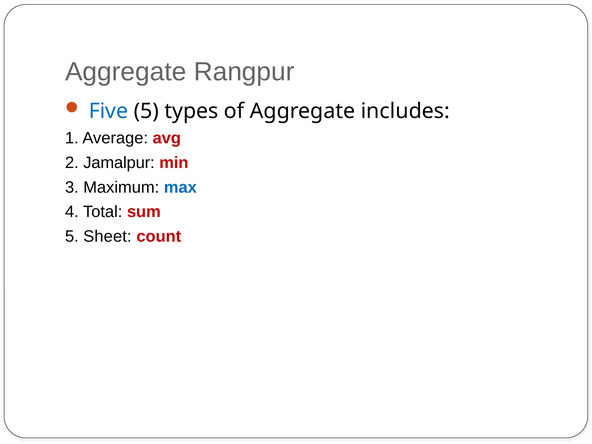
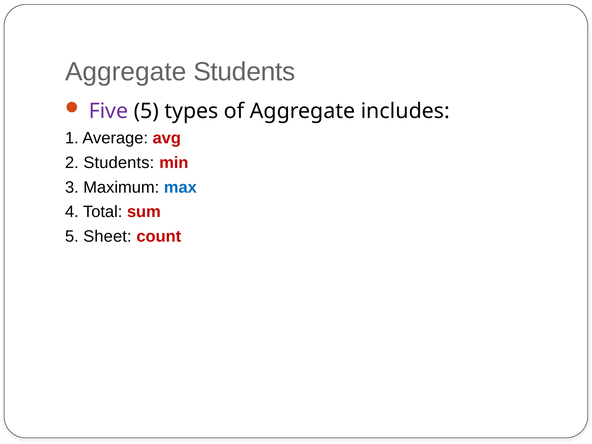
Aggregate Rangpur: Rangpur -> Students (244, 72)
Five colour: blue -> purple (108, 111)
2 Jamalpur: Jamalpur -> Students (119, 163)
